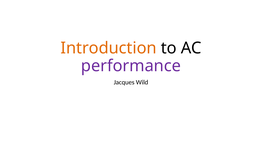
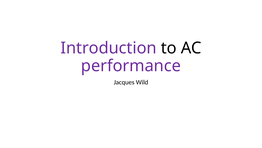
Introduction colour: orange -> purple (109, 48)
